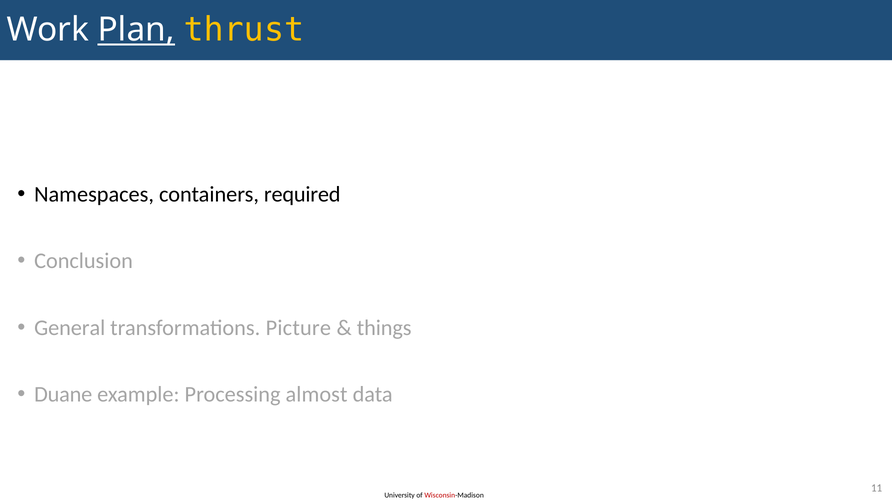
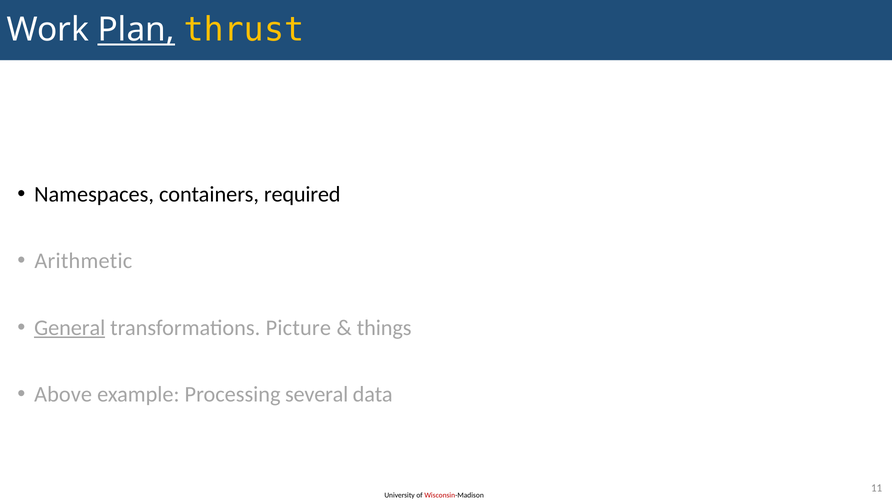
Conclusion: Conclusion -> Arithmetic (83, 261)
General underline: none -> present (70, 328)
Duane: Duane -> Above (63, 394)
almost: almost -> several (317, 394)
